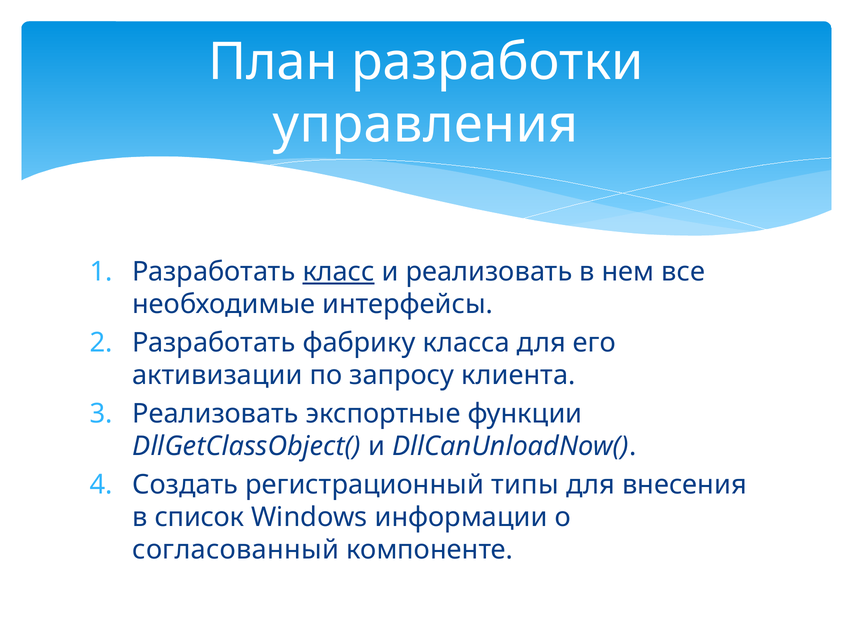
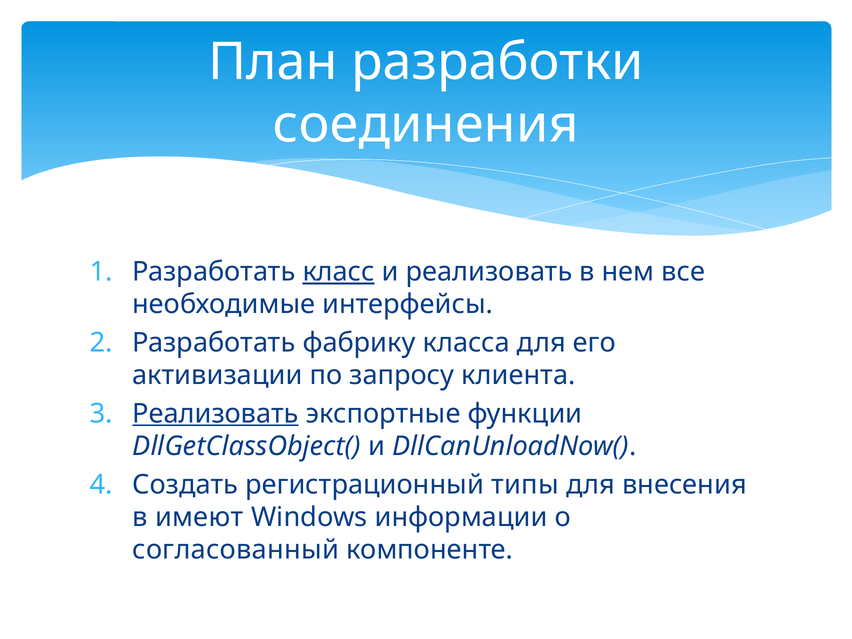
управления: управления -> соединения (426, 125)
Реализовать underline: none -> present (216, 414)
список: список -> имеют (199, 517)
